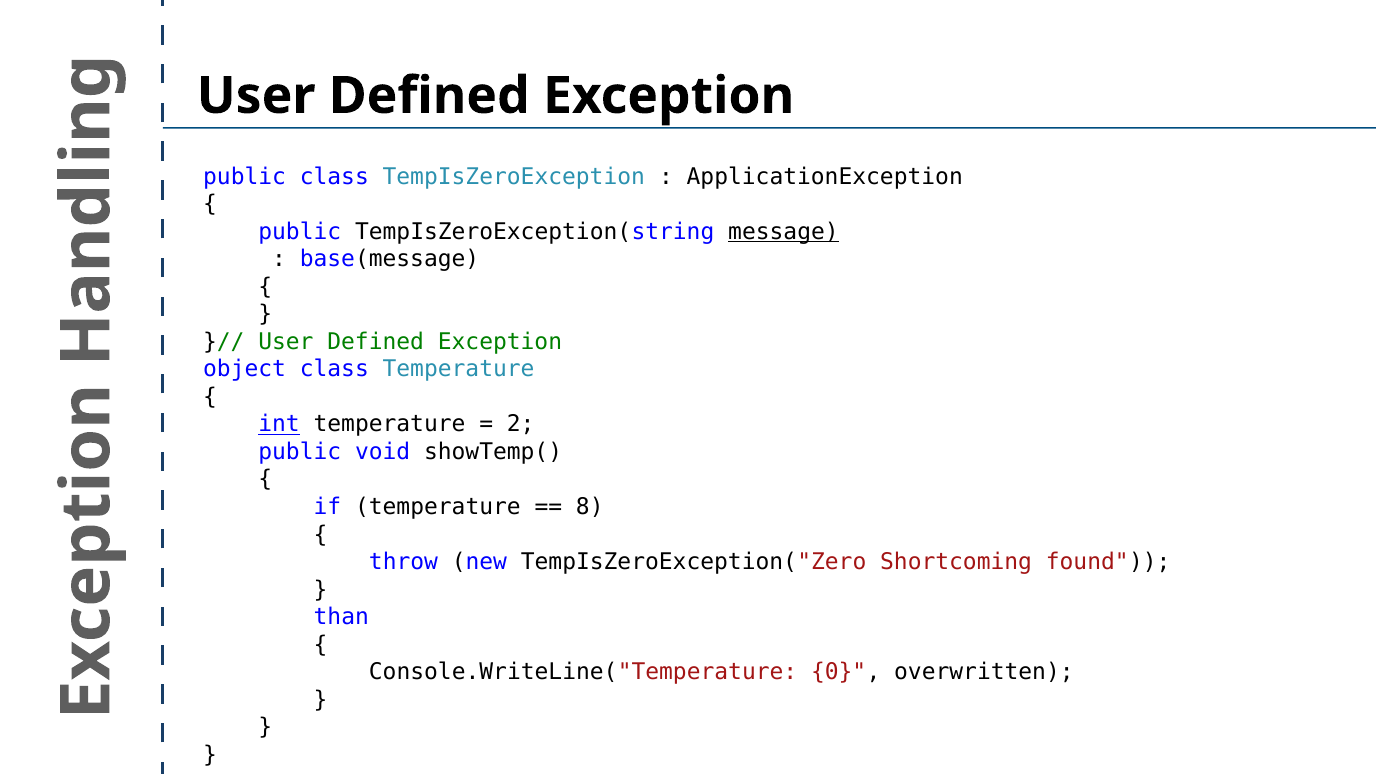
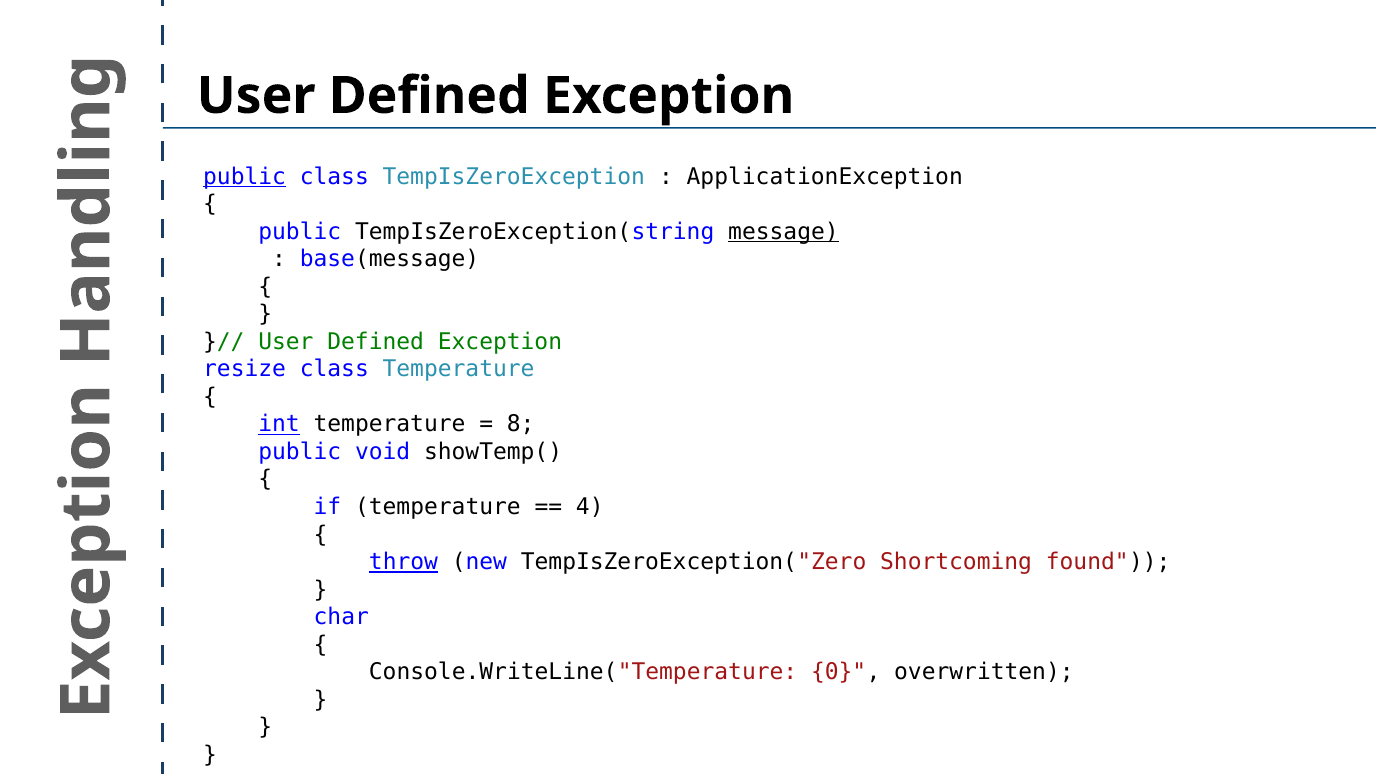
public underline: none -> present (245, 177)
object: object -> resize (245, 369)
2: 2 -> 8 (521, 424)
8: 8 -> 4 (590, 507)
throw underline: none -> present (403, 562)
than: than -> char (341, 617)
